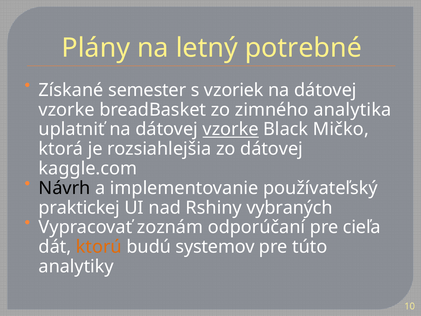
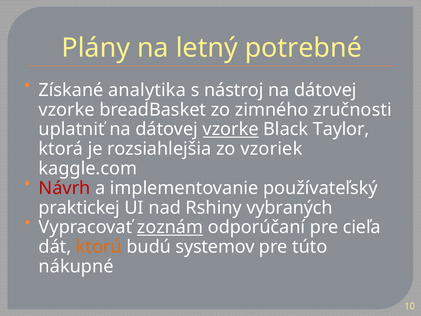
semester: semester -> analytika (147, 90)
vzoriek: vzoriek -> nástroj (234, 90)
analytika: analytika -> zručnosti (352, 110)
Mičko: Mičko -> Taylor (341, 129)
zo dátovej: dátovej -> vzoriek (271, 149)
Návrh colour: black -> red (65, 188)
zoznám underline: none -> present (170, 227)
analytiky: analytiky -> nákupné (76, 266)
